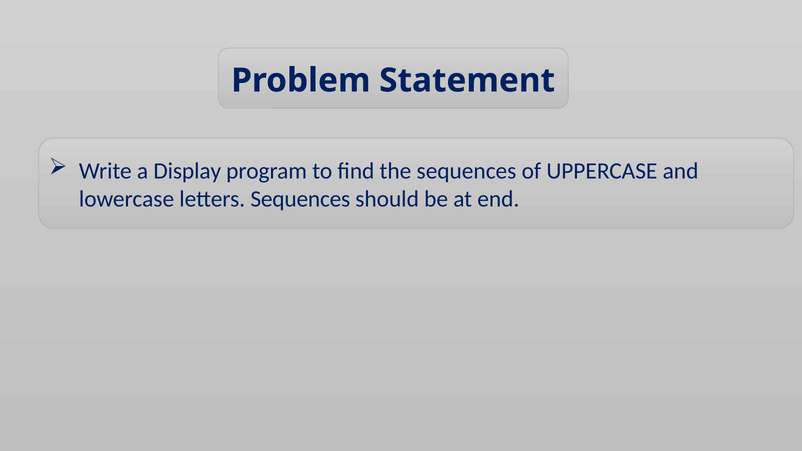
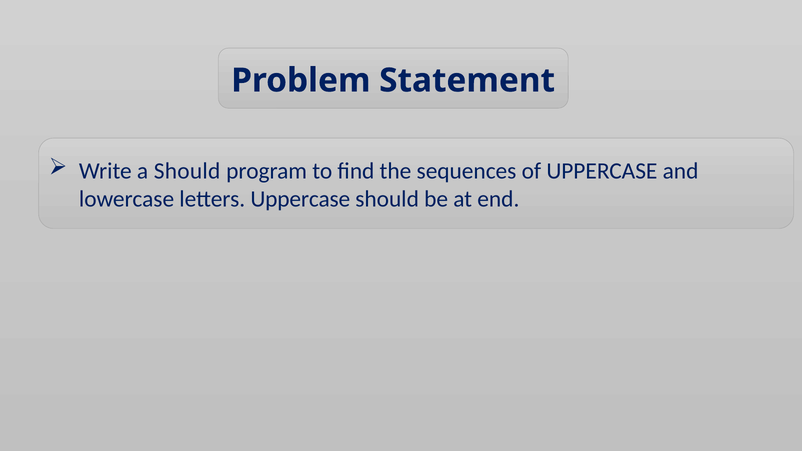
a Display: Display -> Should (187, 171)
letters Sequences: Sequences -> Uppercase (300, 199)
